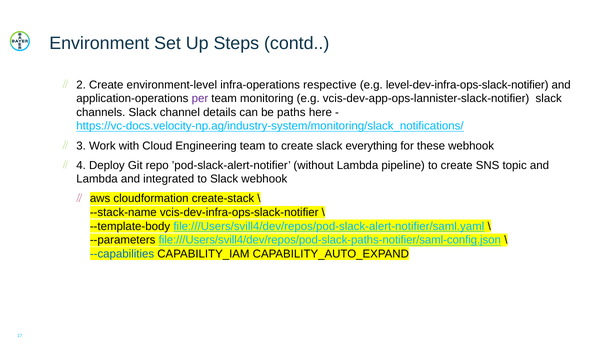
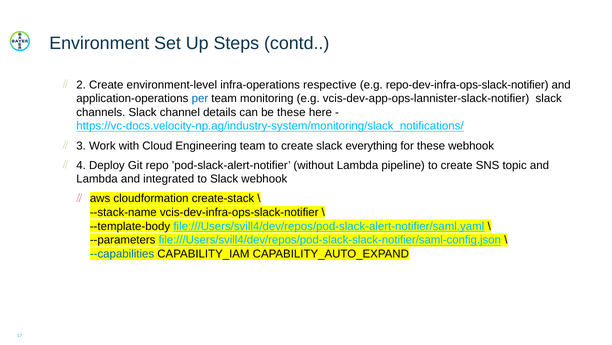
level-dev-infra-ops-slack-notifier: level-dev-infra-ops-slack-notifier -> repo-dev-infra-ops-slack-notifier (467, 85)
per colour: purple -> blue (200, 98)
be paths: paths -> these (291, 112)
file:///Users/svill4/dev/repos/pod-slack-paths-notifier/saml-config.json: file:///Users/svill4/dev/repos/pod-slack-paths-notifier/saml-config.json -> file:///Users/svill4/dev/repos/pod-slack-slack-notifier/saml-config.json (330, 240)
